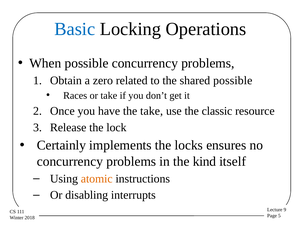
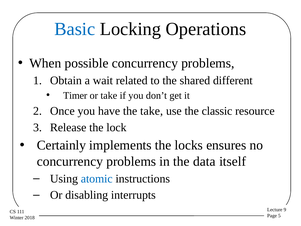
zero: zero -> wait (103, 80)
shared possible: possible -> different (233, 80)
Races: Races -> Timer (75, 95)
kind: kind -> data (204, 161)
atomic colour: orange -> blue (97, 178)
